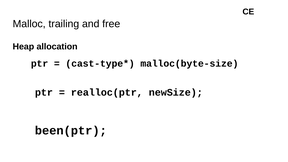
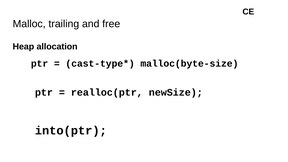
been(ptr: been(ptr -> into(ptr (71, 131)
